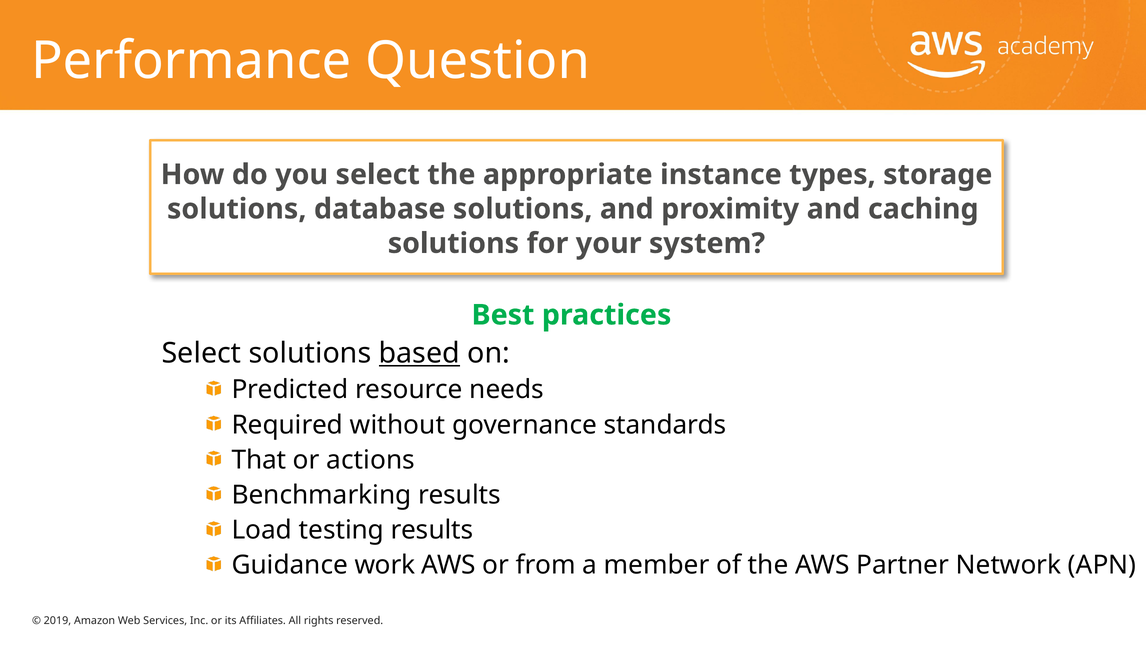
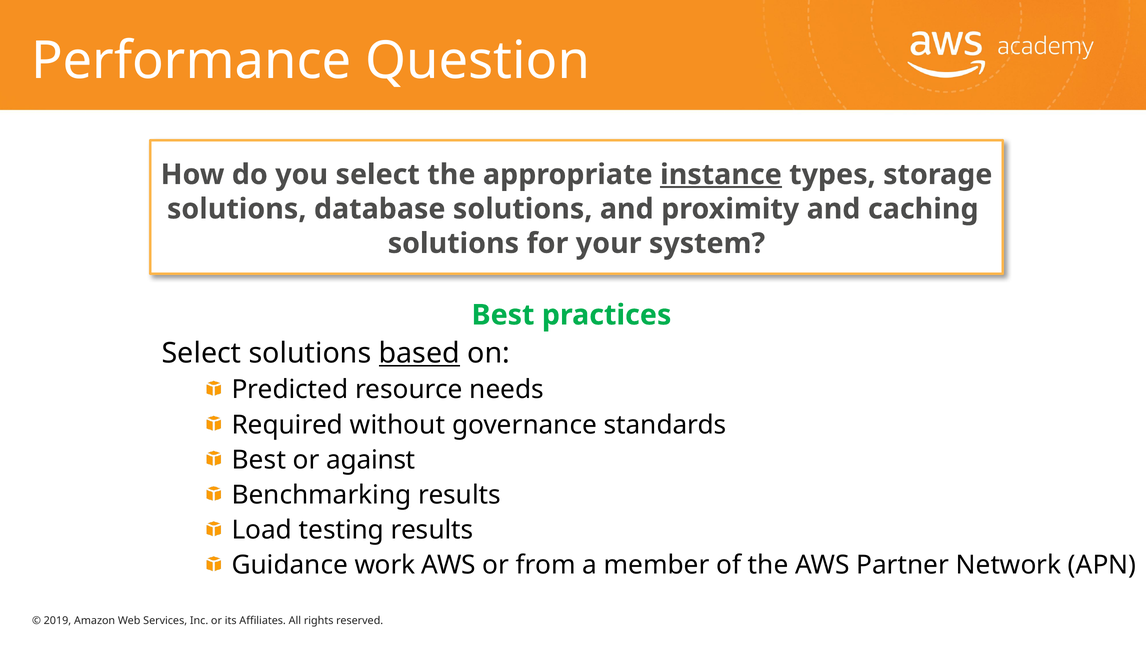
instance underline: none -> present (721, 175)
That: That -> Best (259, 460)
actions: actions -> against (371, 460)
